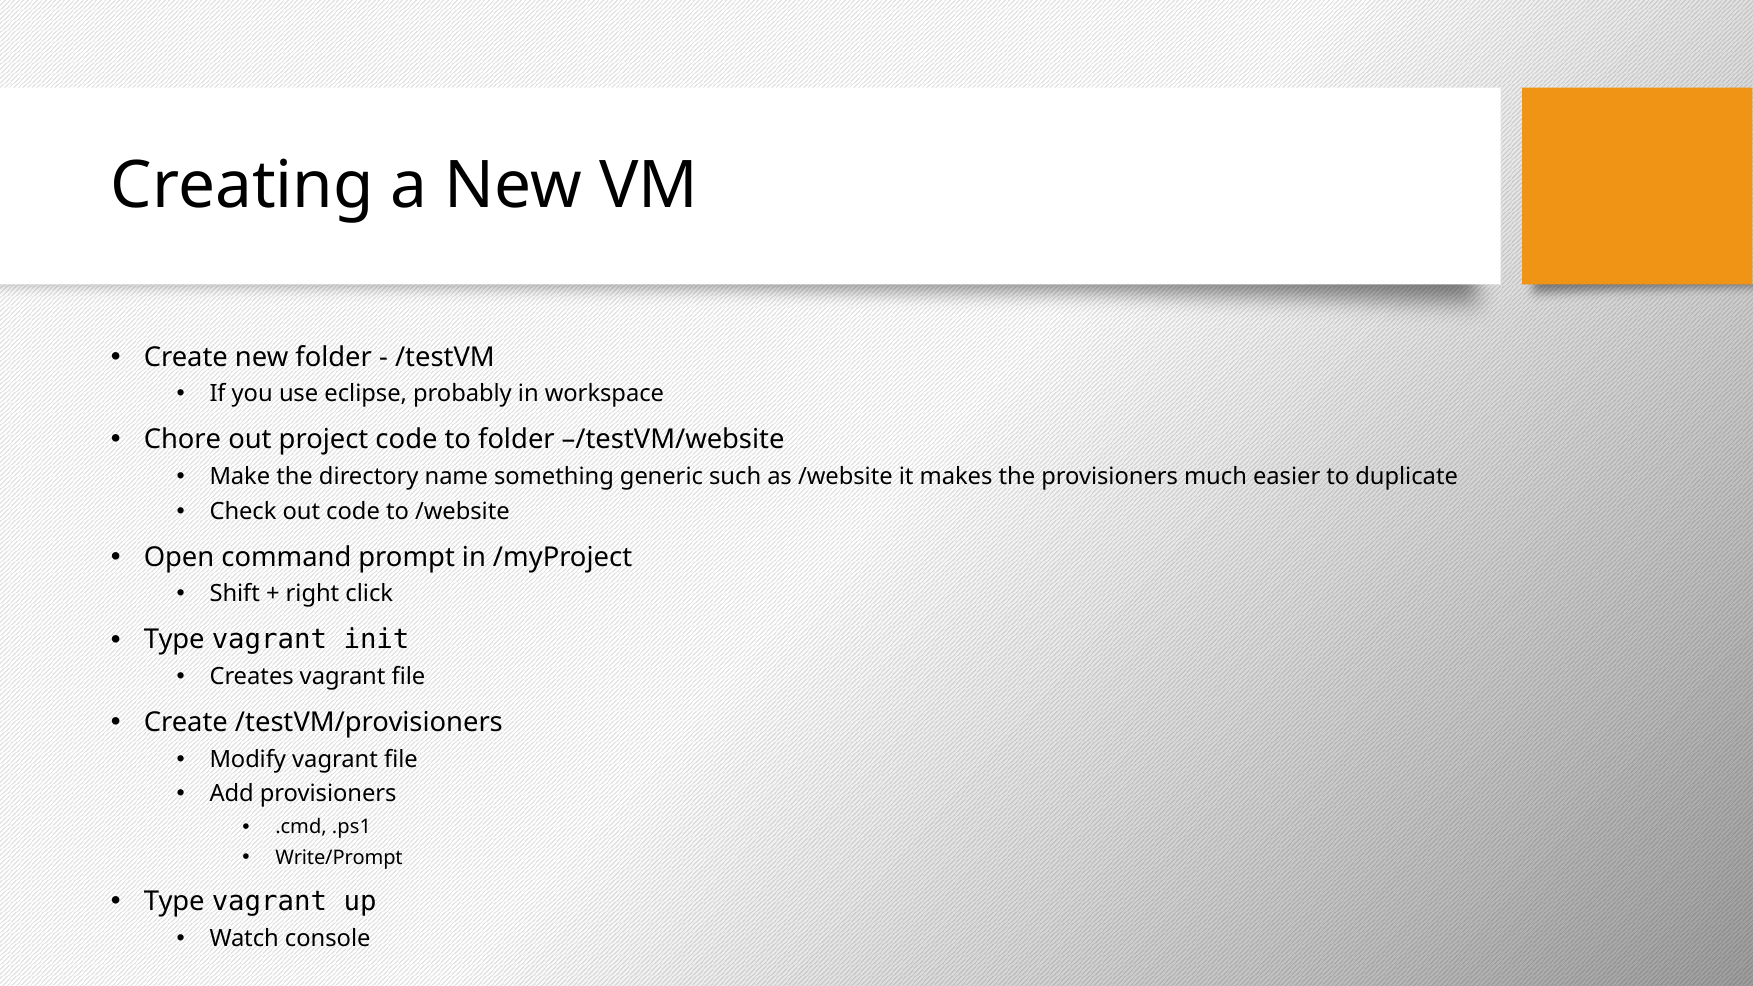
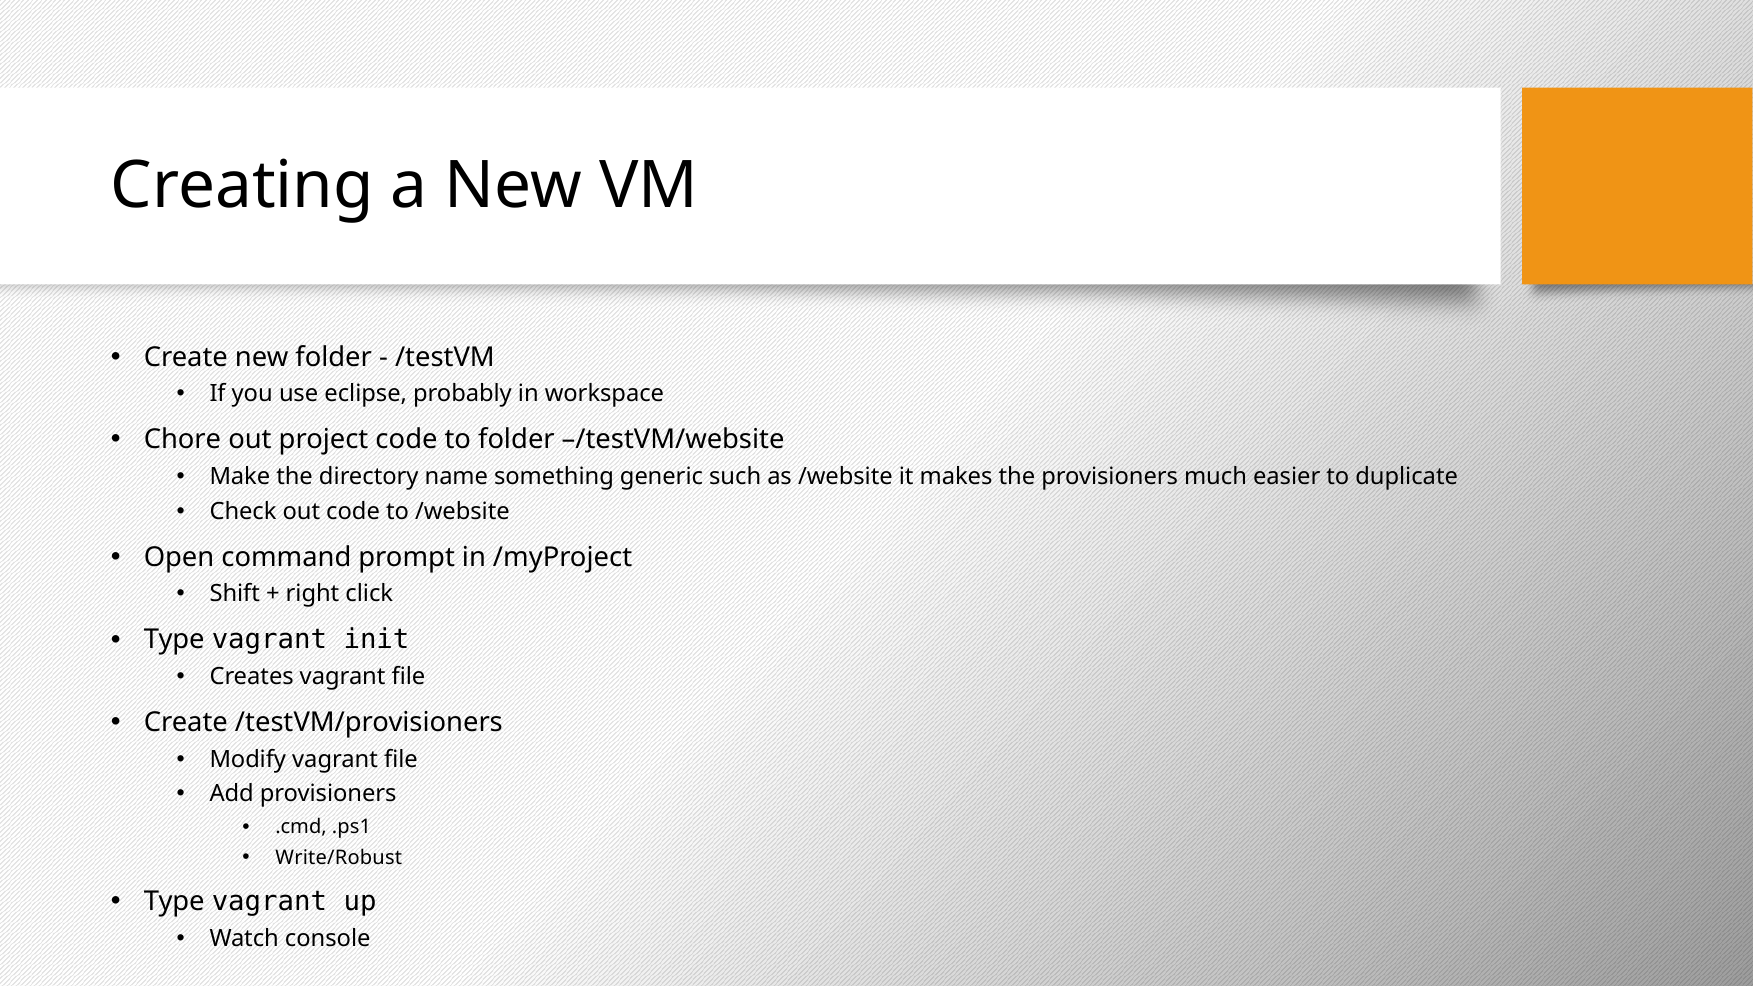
Write/Prompt: Write/Prompt -> Write/Robust (339, 858)
